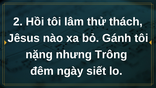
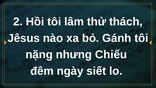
Trông: Trông -> Chiếu (111, 54)
